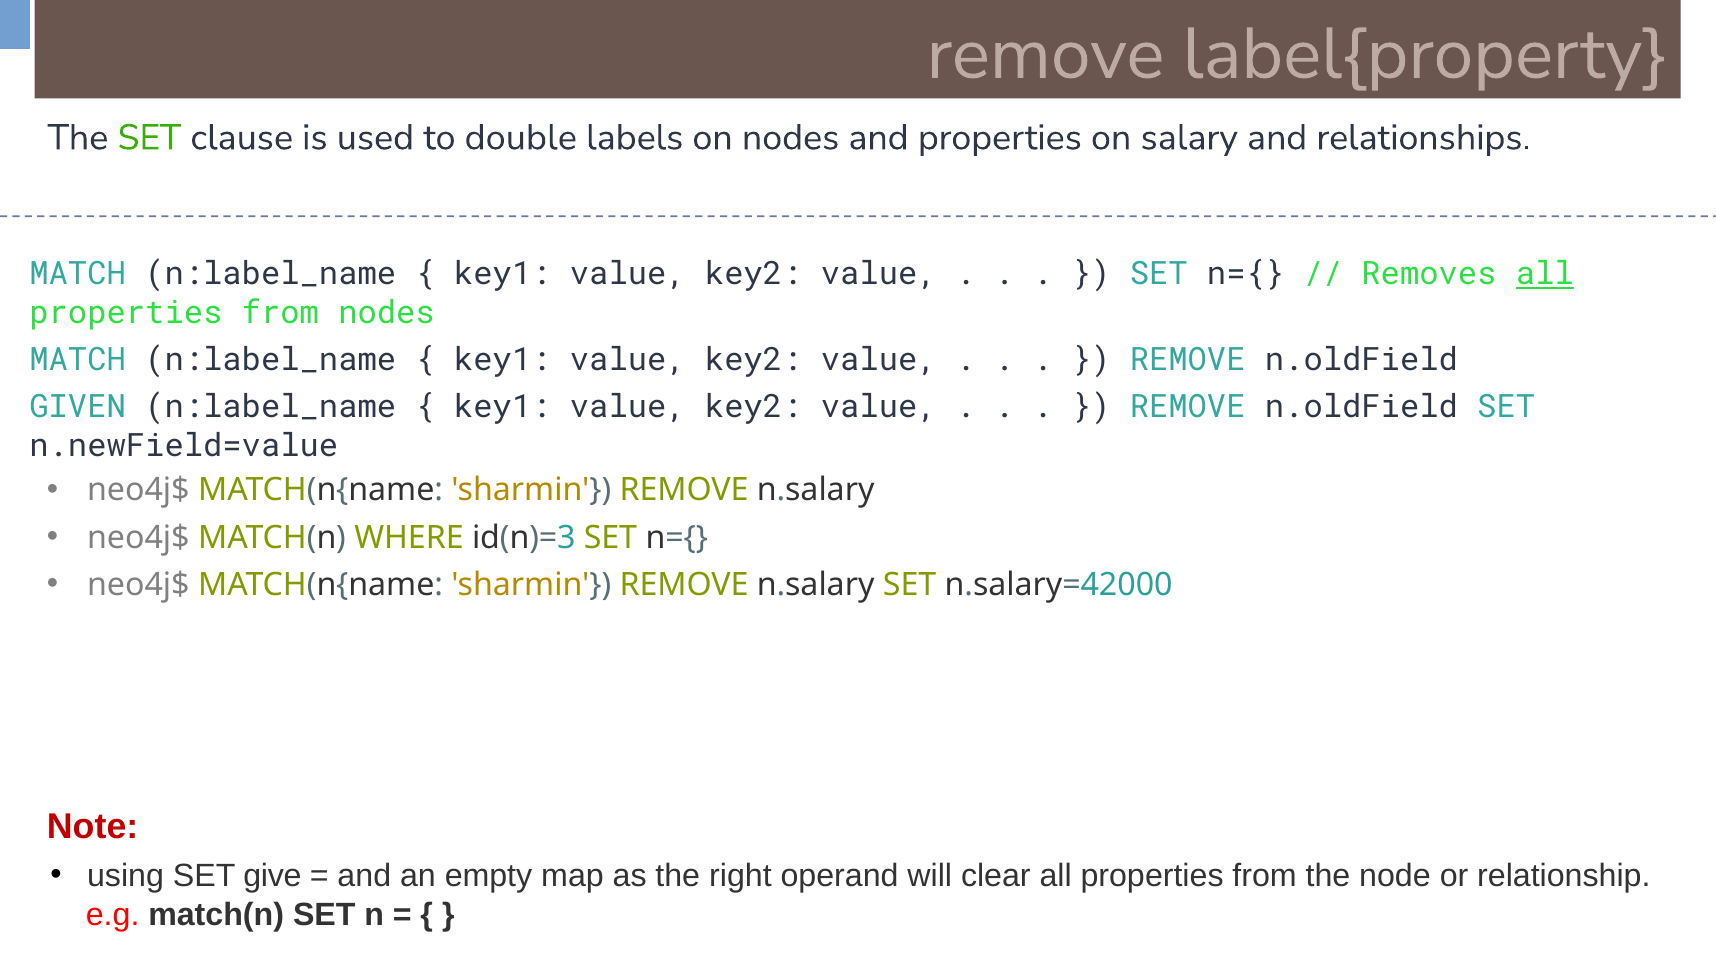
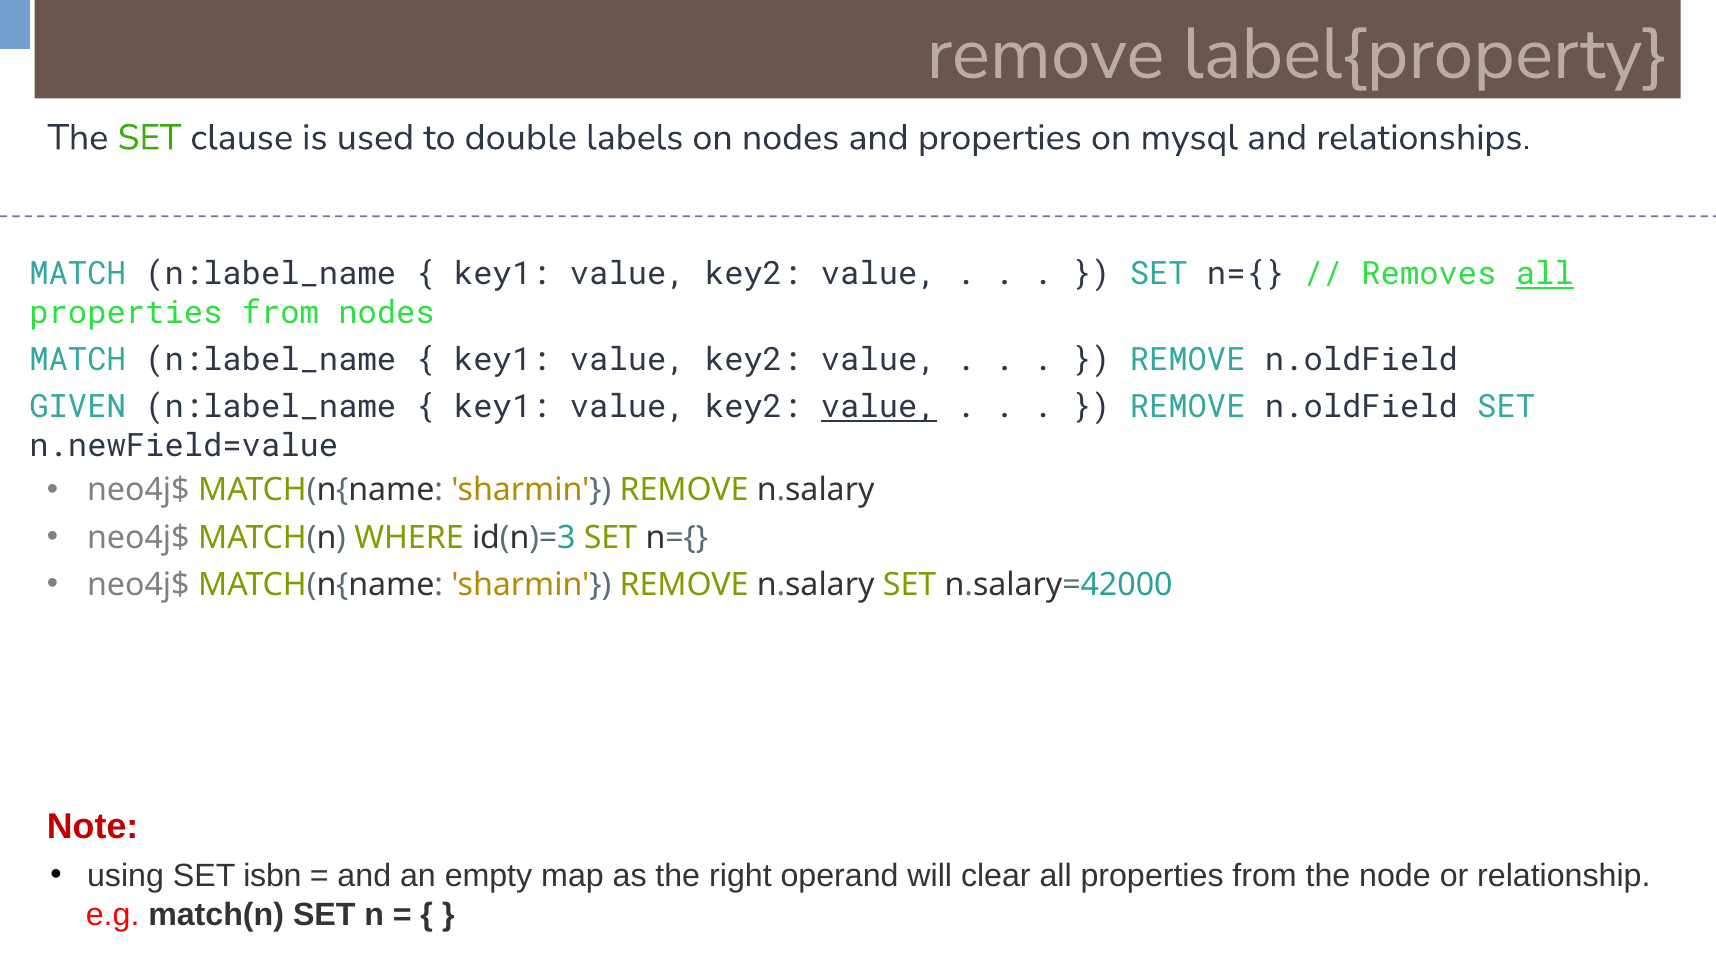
salary: salary -> mysql (1189, 138)
value underline: none -> present (879, 407)
give: give -> isbn (272, 876)
